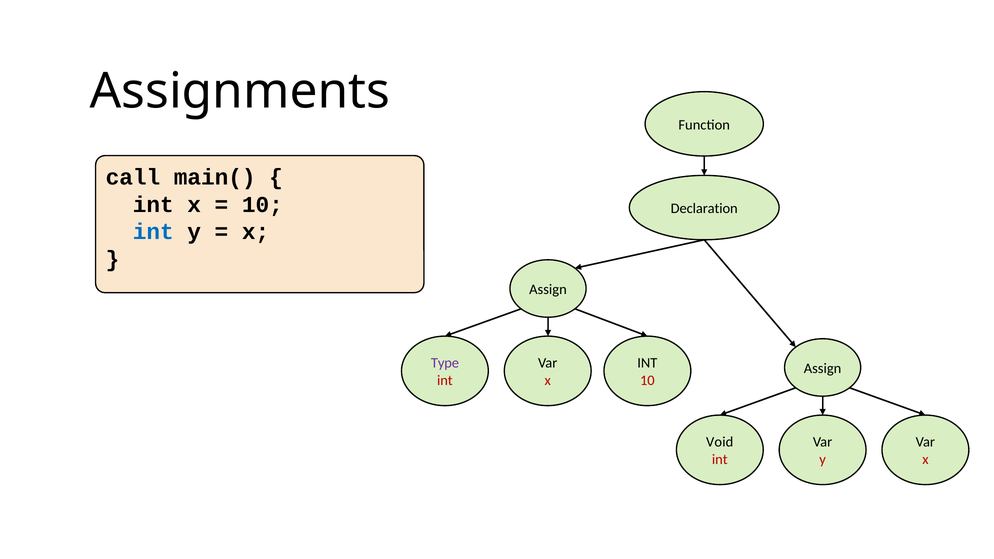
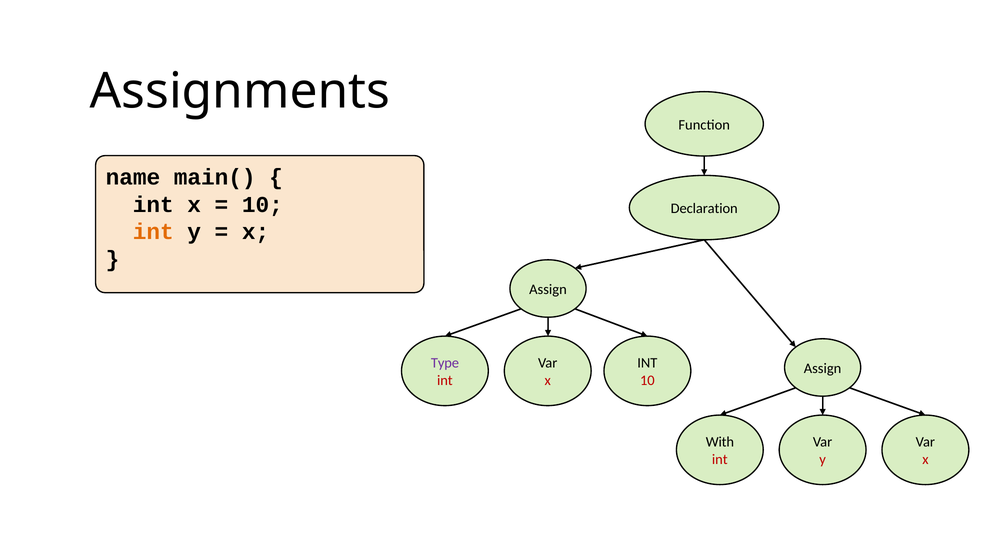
call: call -> name (133, 177)
int colour: blue -> orange (153, 232)
Void: Void -> With (720, 442)
